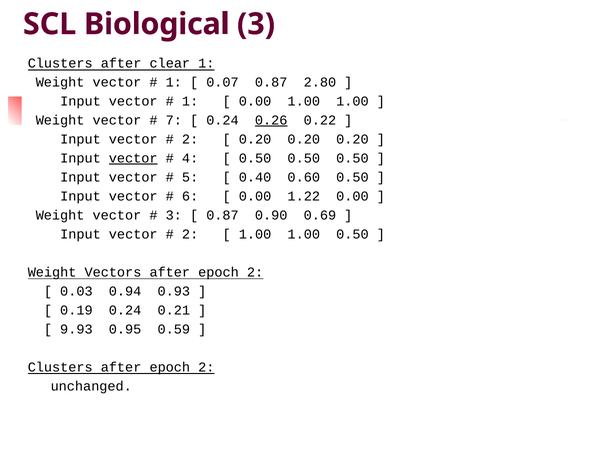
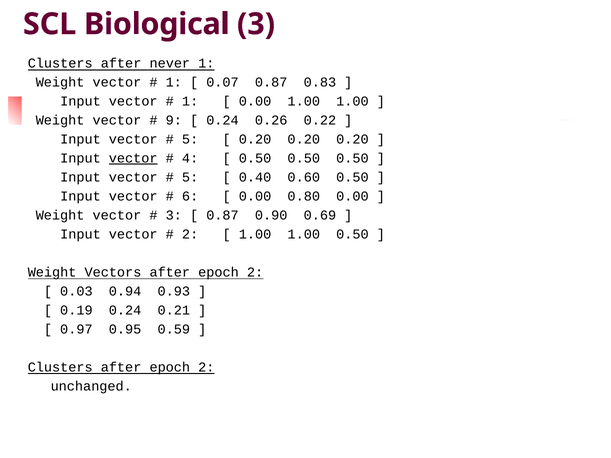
clear: clear -> never (170, 63)
2.80: 2.80 -> 0.83 (320, 82)
7: 7 -> 9 (174, 120)
0.26 underline: present -> none (271, 120)
2: 2 -> 5 (190, 139)
1.22: 1.22 -> 0.80 (304, 196)
9.93: 9.93 -> 0.97 (76, 329)
